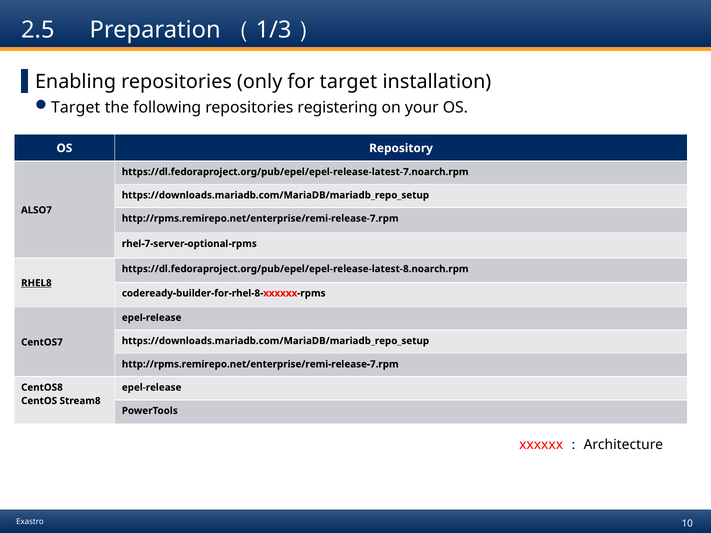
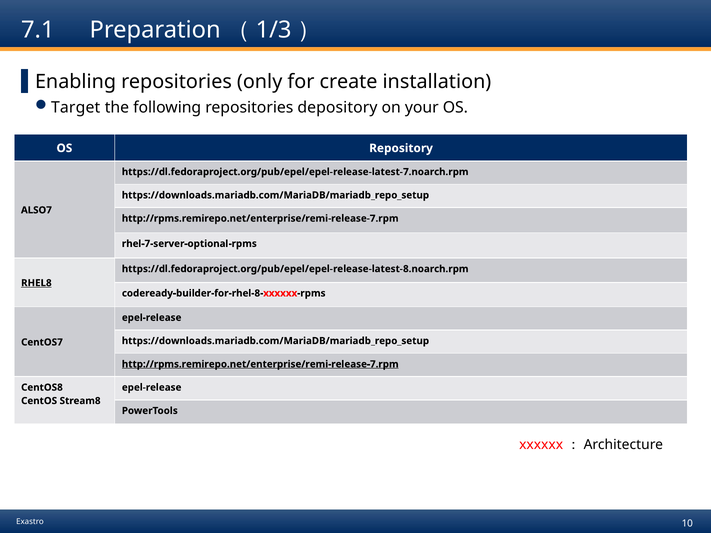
2.5: 2.5 -> 7.1 (38, 30)
for target: target -> create (349, 82)
registering: registering -> depository (337, 108)
http://rpms.remirepo.net/enterprise/remi-release-7.rpm underline: none -> present (260, 364)
